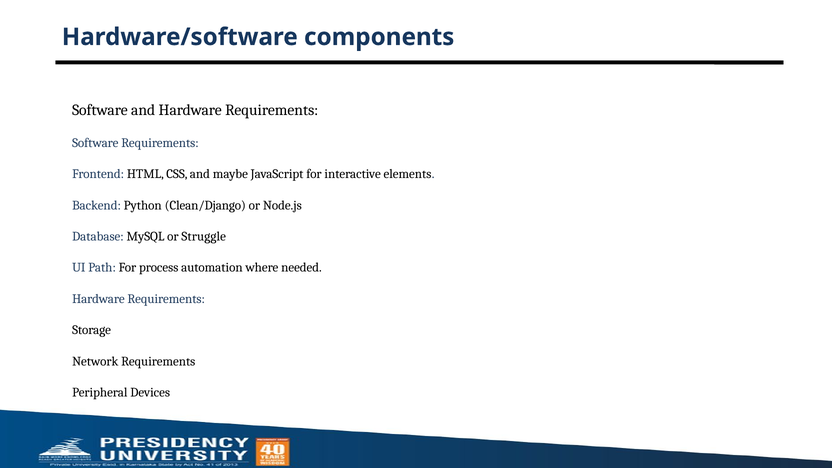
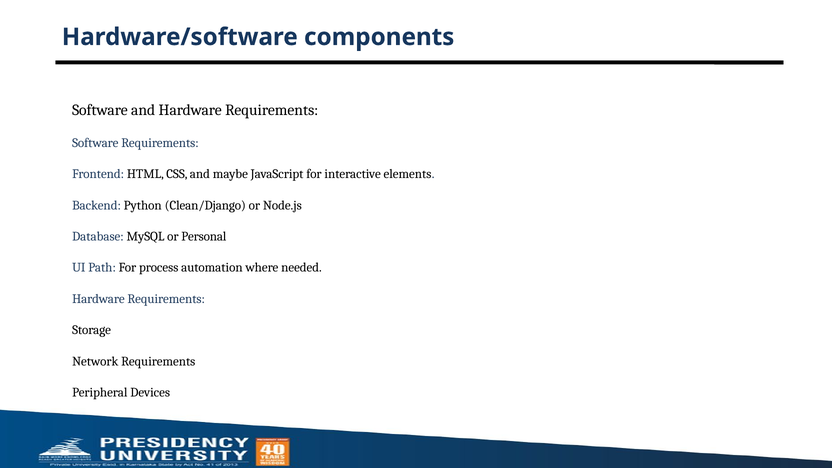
Struggle: Struggle -> Personal (204, 236)
